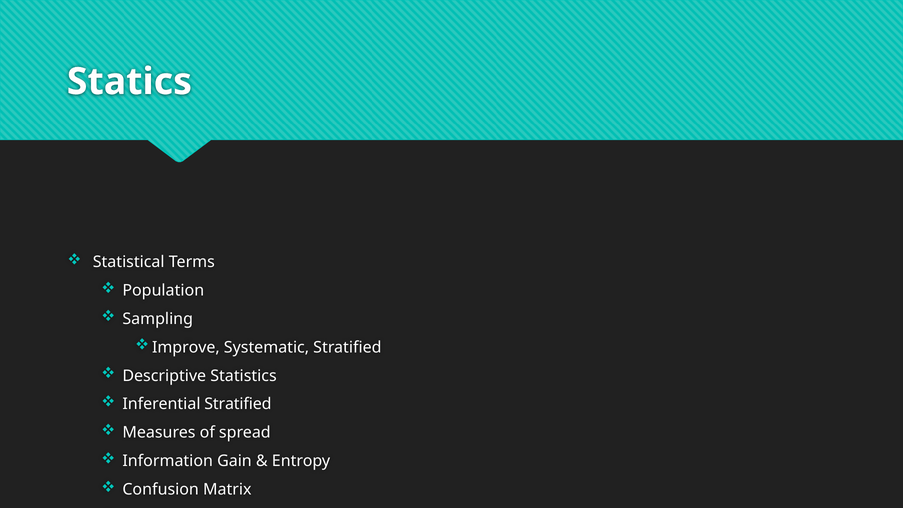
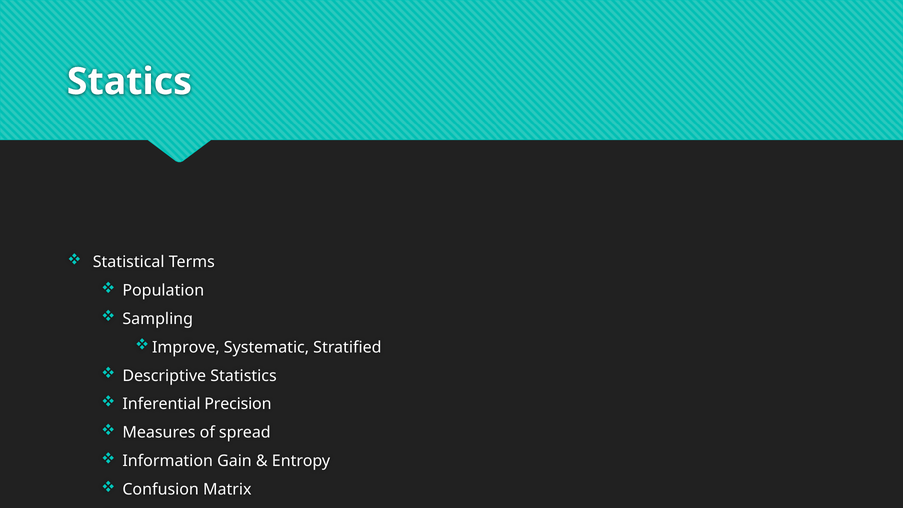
Inferential Stratified: Stratified -> Precision (238, 404)
